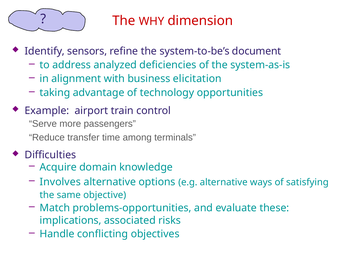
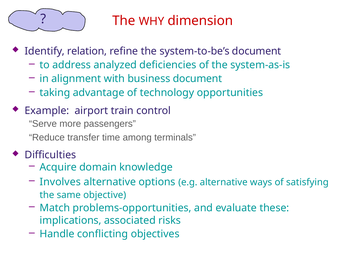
sensors: sensors -> relation (87, 51)
business elicitation: elicitation -> document (197, 79)
